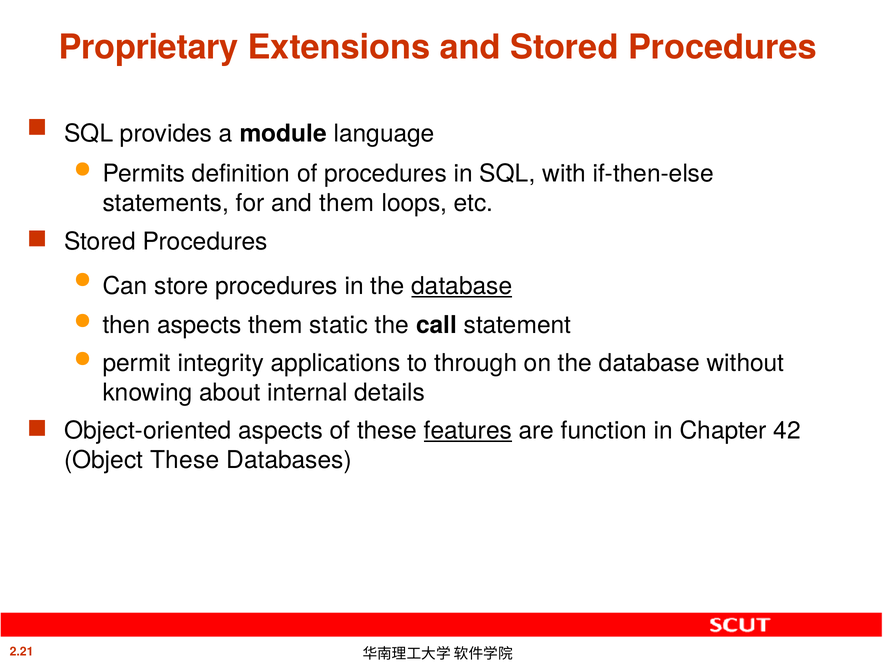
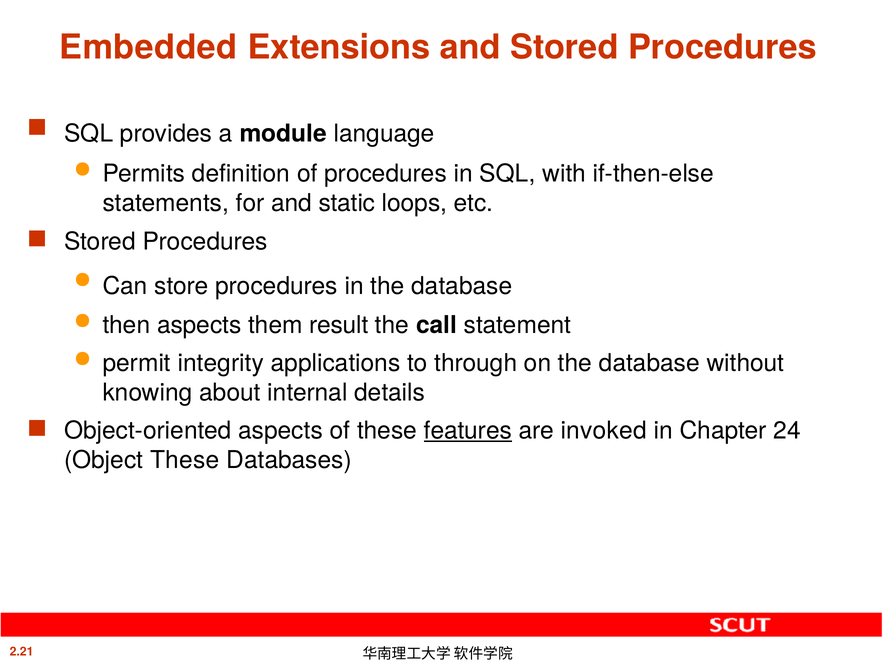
Proprietary: Proprietary -> Embedded (148, 48)
and them: them -> static (347, 203)
database underline: present -> none (462, 286)
static: static -> result (339, 325)
function: function -> invoked (604, 430)
42: 42 -> 24 (787, 430)
